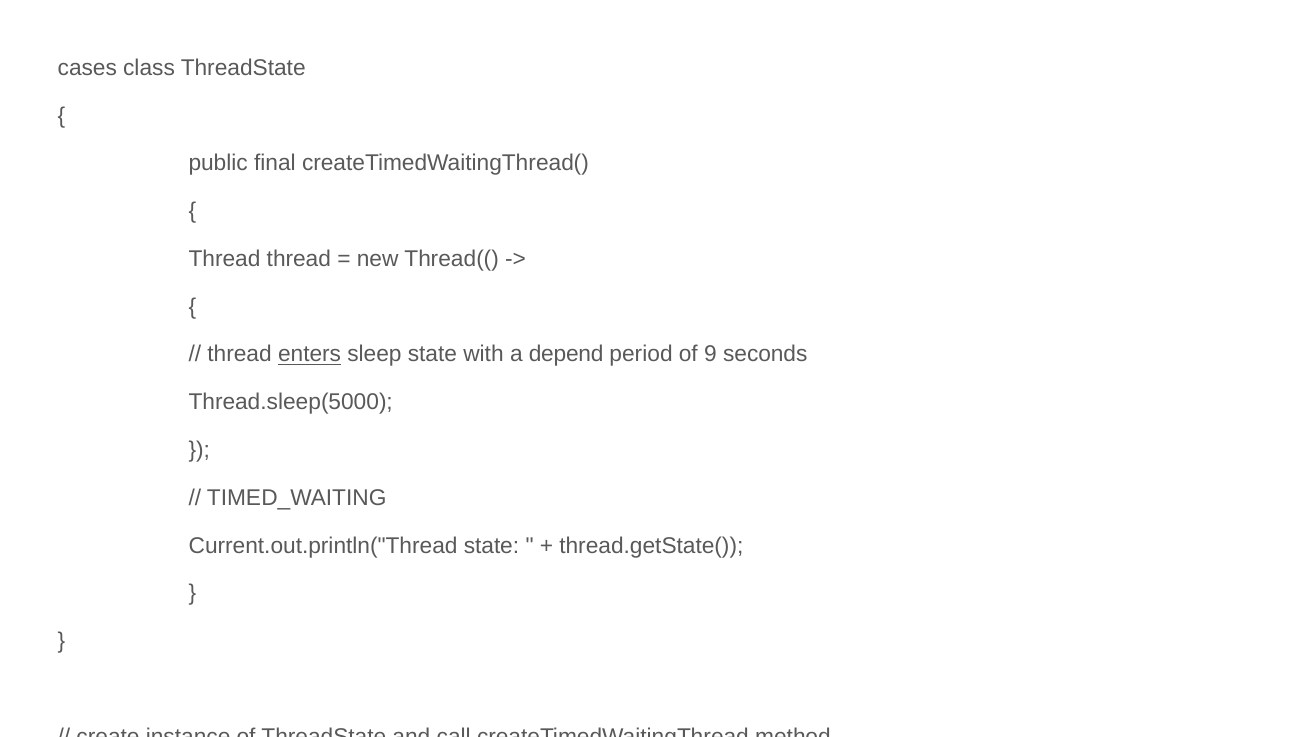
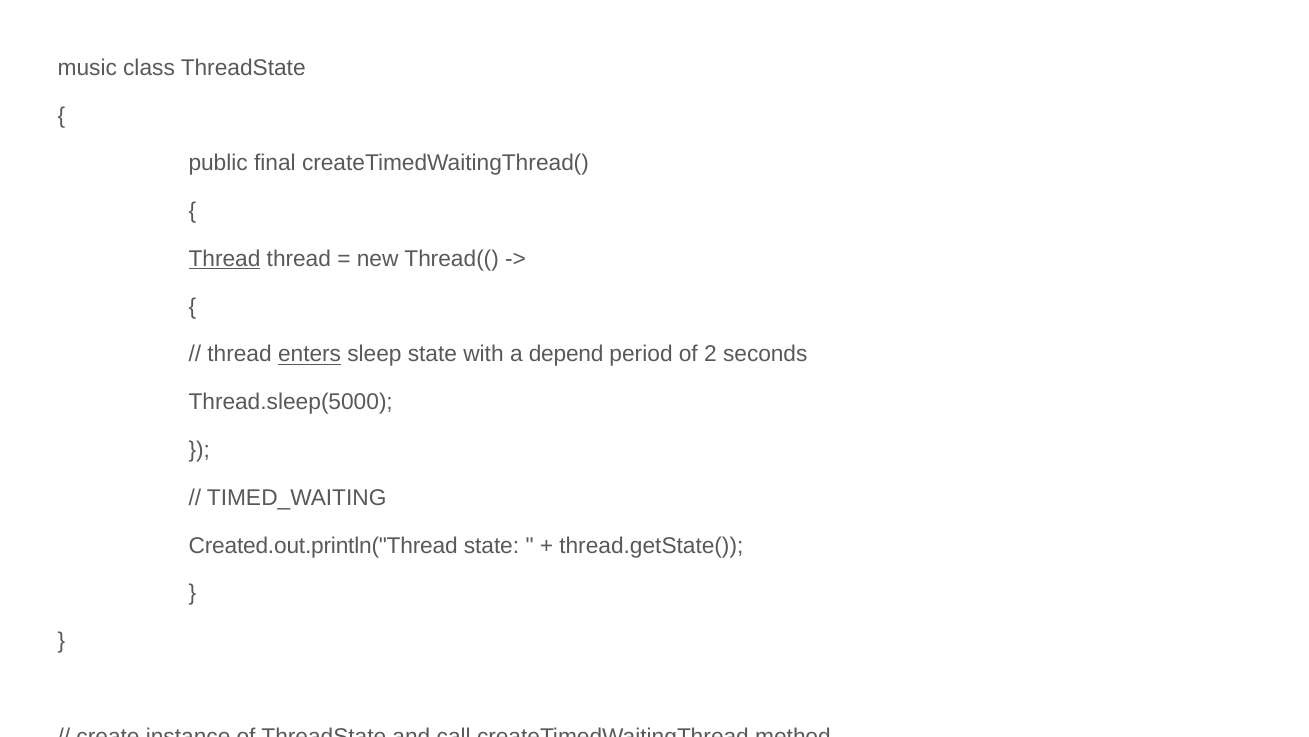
cases: cases -> music (87, 68)
Thread underline: none -> present (225, 259)
9: 9 -> 2 (710, 354)
Current.out.println("Thread: Current.out.println("Thread -> Created.out.println("Thread (323, 545)
